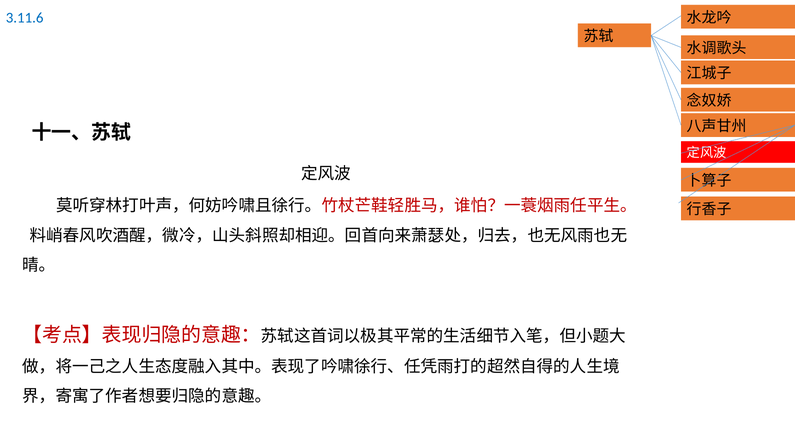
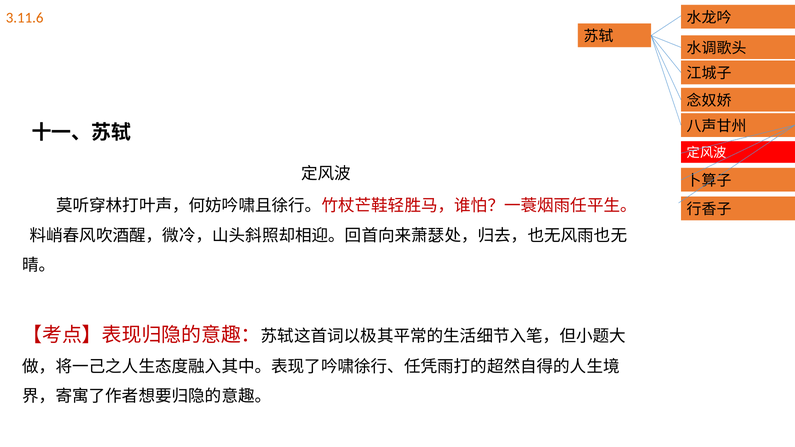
3.11.6 colour: blue -> orange (25, 18)
